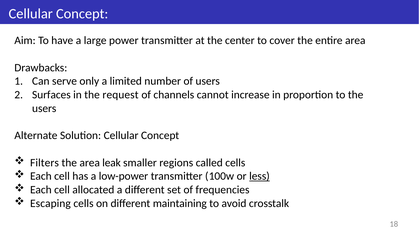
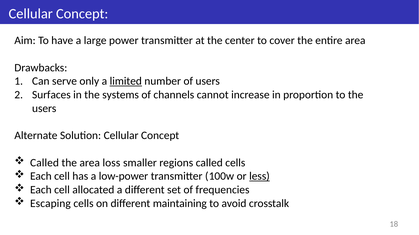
limited underline: none -> present (126, 81)
request: request -> systems (121, 95)
Filters: Filters -> Called (45, 163)
leak: leak -> loss (111, 163)
